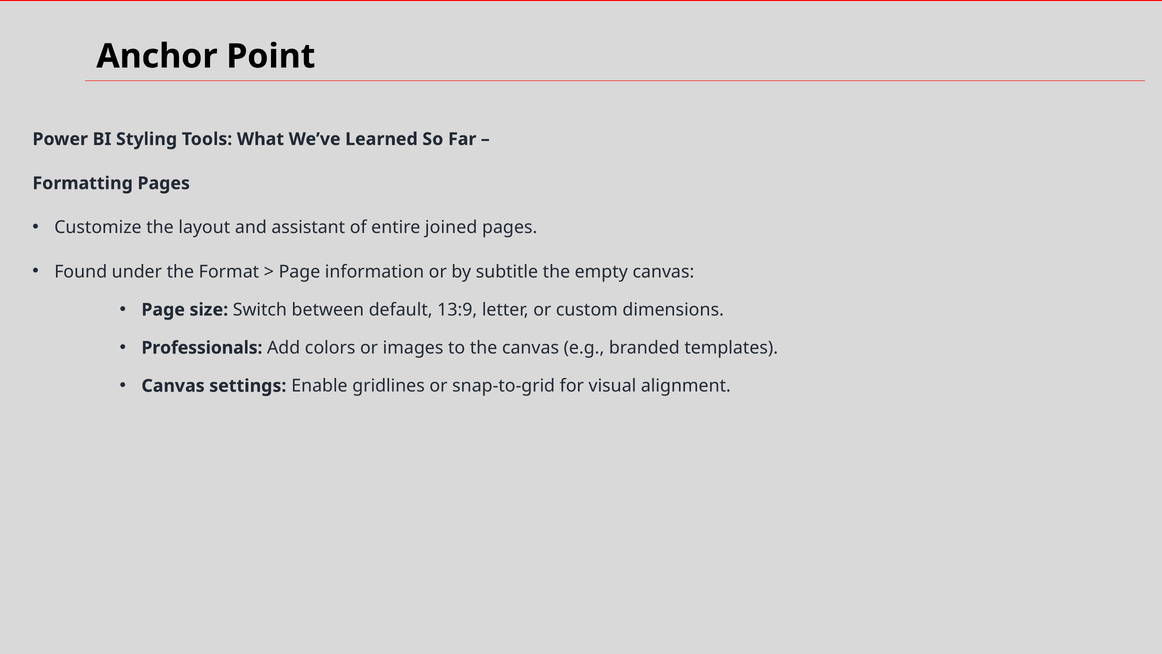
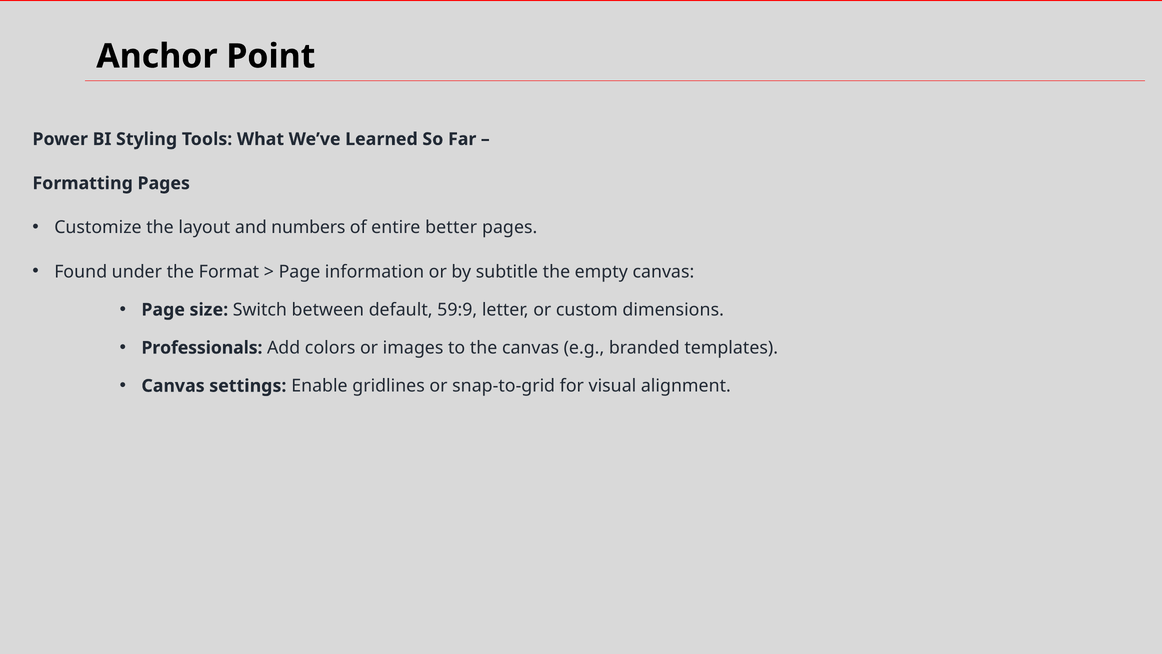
assistant: assistant -> numbers (308, 227)
joined: joined -> better (451, 227)
13:9: 13:9 -> 59:9 (457, 310)
